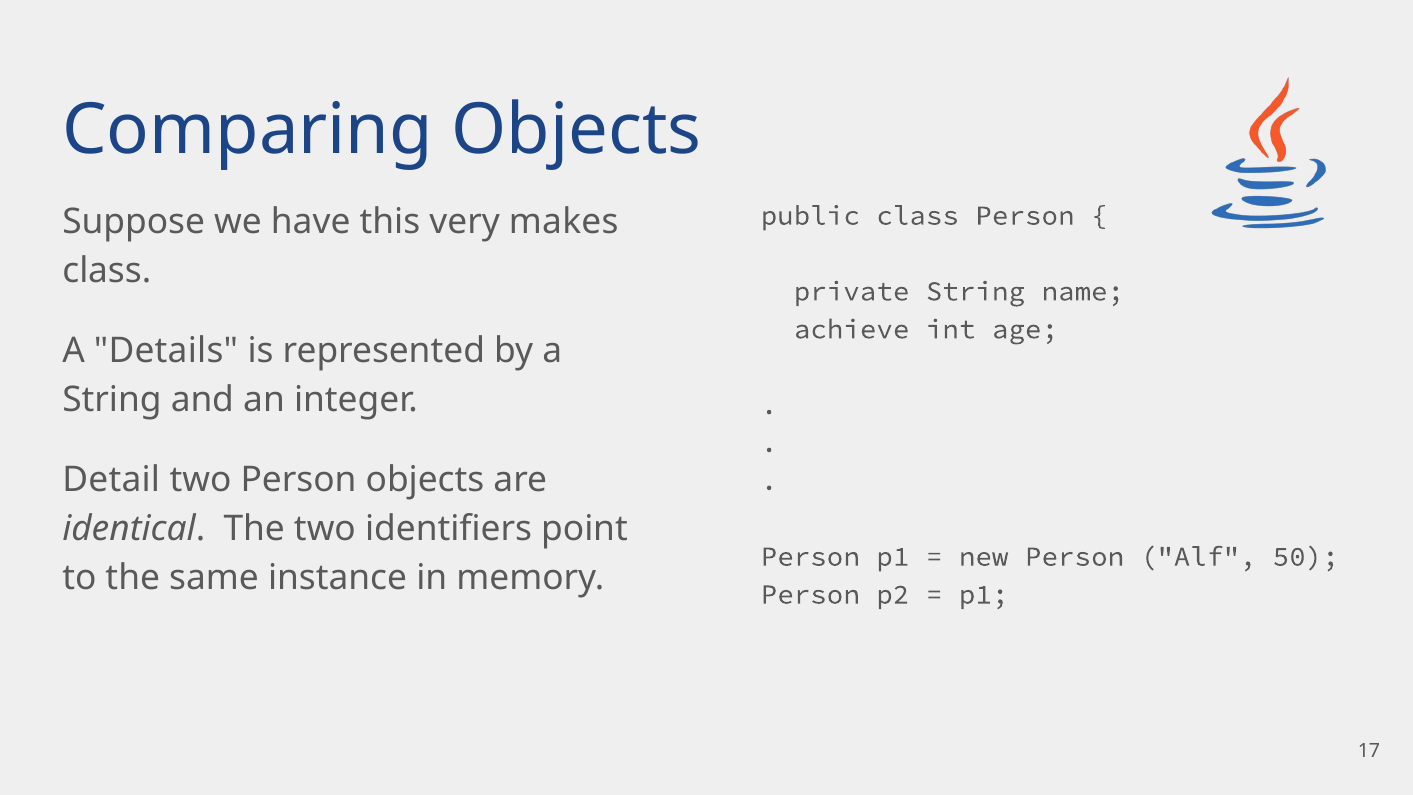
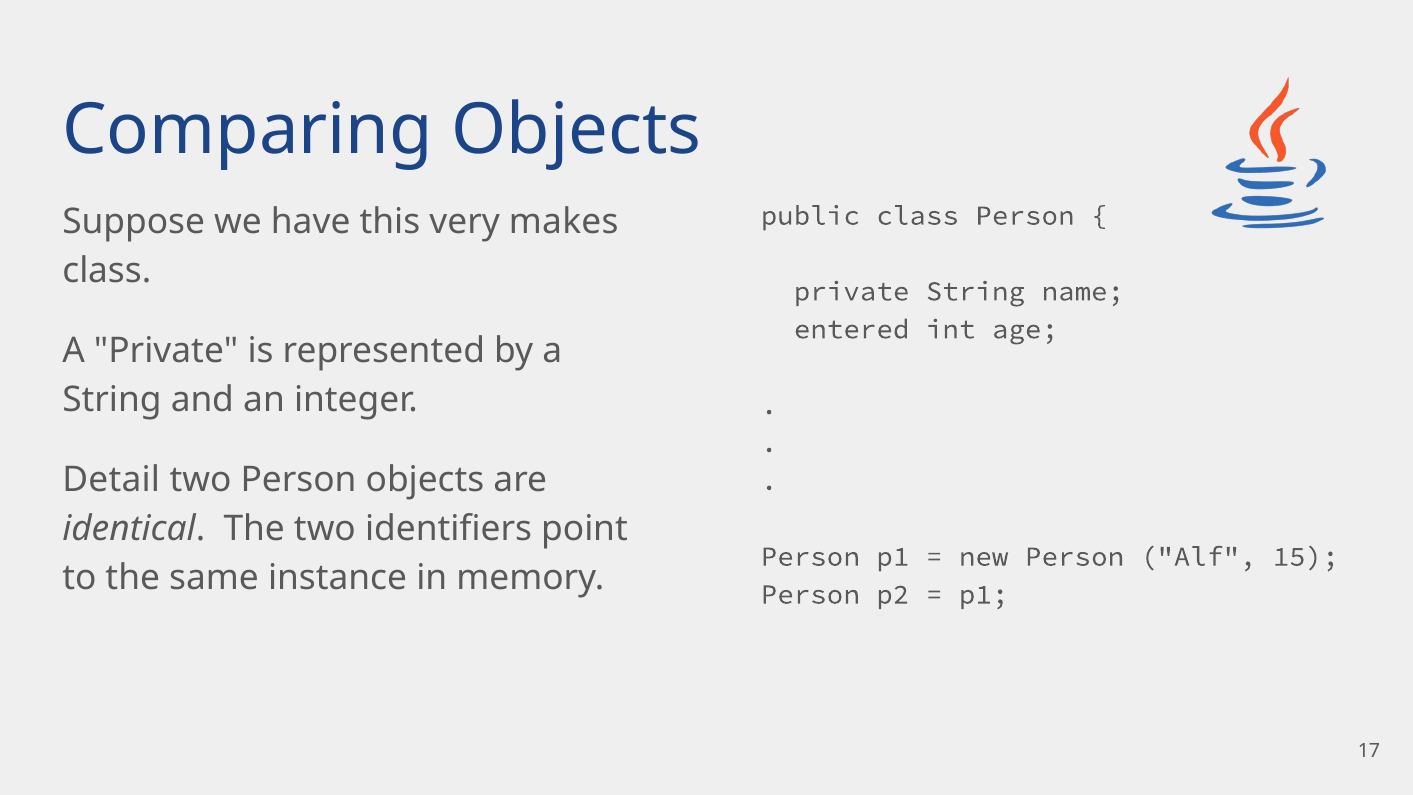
achieve: achieve -> entered (852, 329)
A Details: Details -> Private (166, 351)
50: 50 -> 15 (1306, 556)
